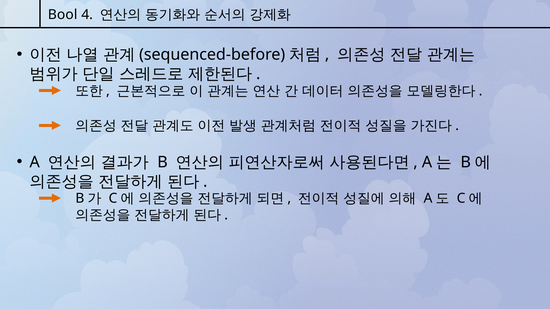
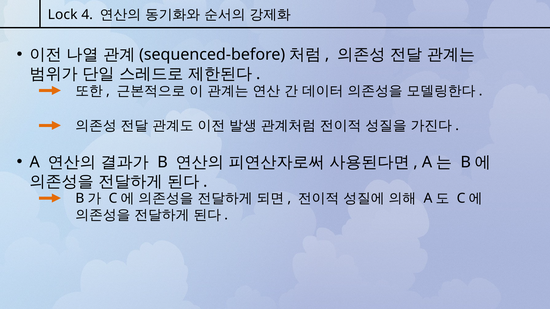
Bool: Bool -> Lock (63, 15)
